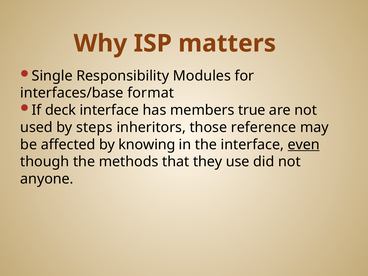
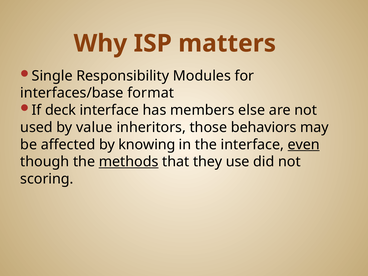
true: true -> else (252, 110)
steps: steps -> value (94, 127)
reference: reference -> behaviors (264, 127)
methods underline: none -> present (129, 162)
anyone: anyone -> scoring (47, 179)
